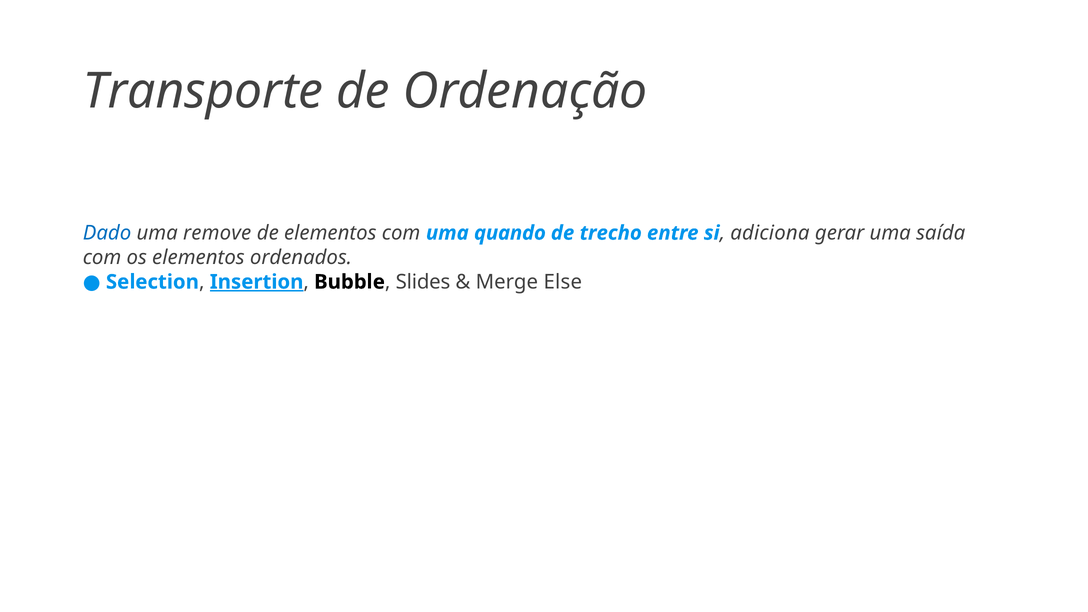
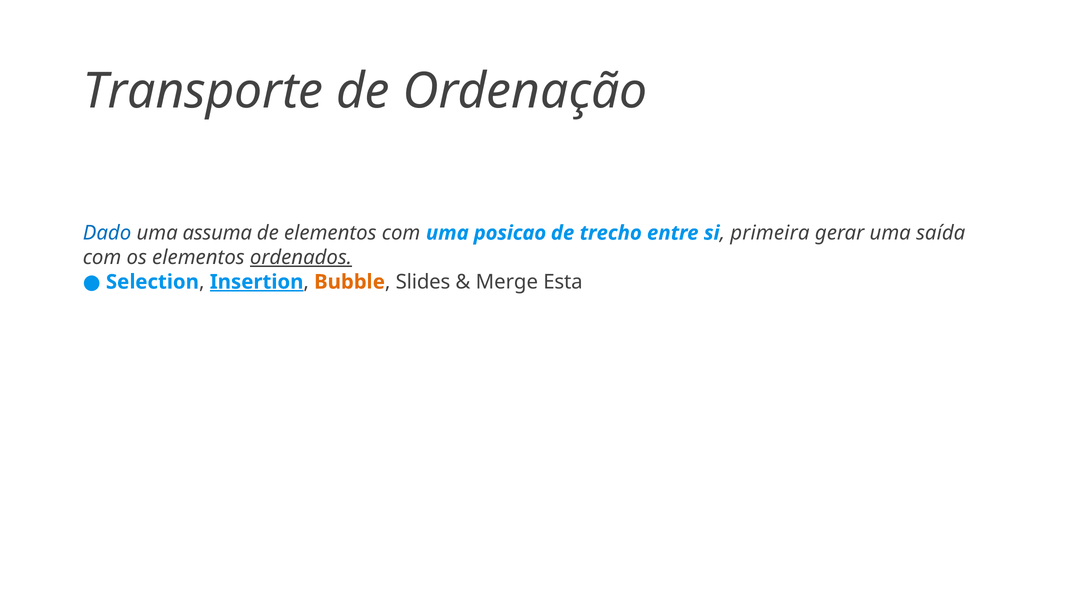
remove: remove -> assuma (217, 233)
quando: quando -> posicao (510, 233)
adiciona: adiciona -> primeira (770, 233)
ordenados underline: none -> present (301, 257)
Bubble colour: black -> orange (350, 282)
Else: Else -> Esta (563, 282)
